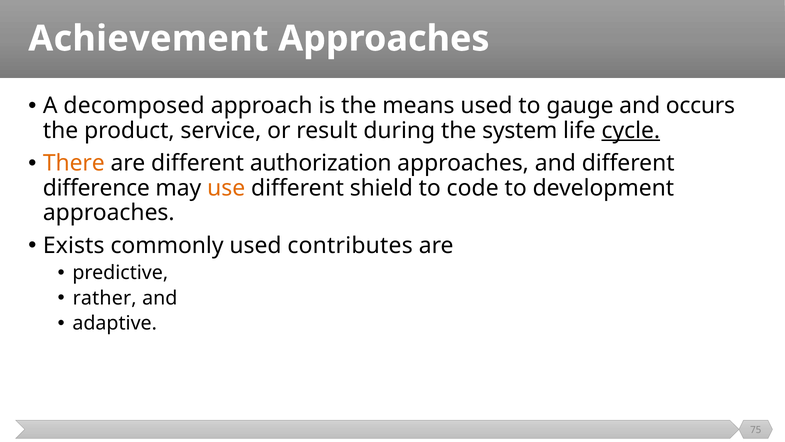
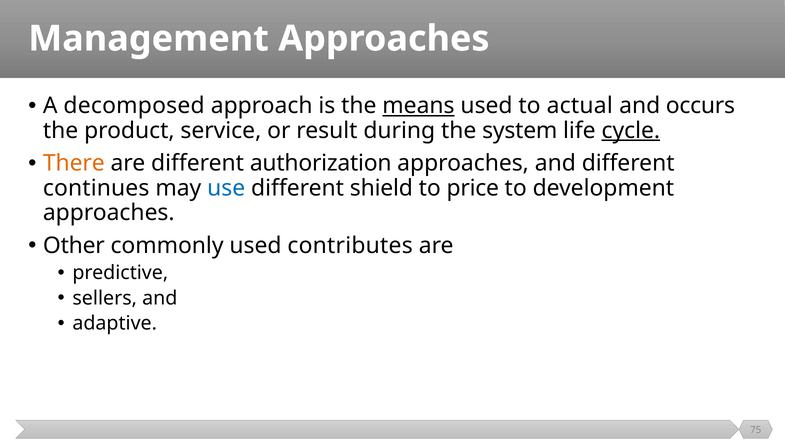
Achievement: Achievement -> Management (149, 39)
means underline: none -> present (418, 106)
gauge: gauge -> actual (580, 106)
difference: difference -> continues (96, 188)
use colour: orange -> blue (226, 188)
code: code -> price (473, 188)
Exists: Exists -> Other (74, 246)
rather: rather -> sellers (105, 298)
